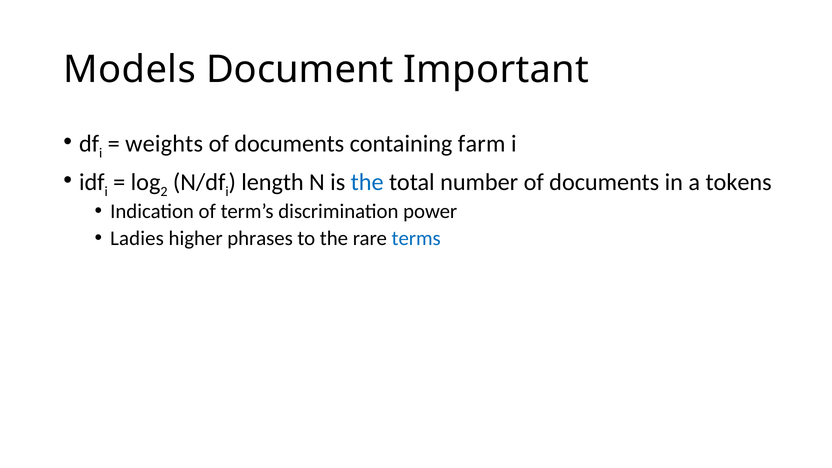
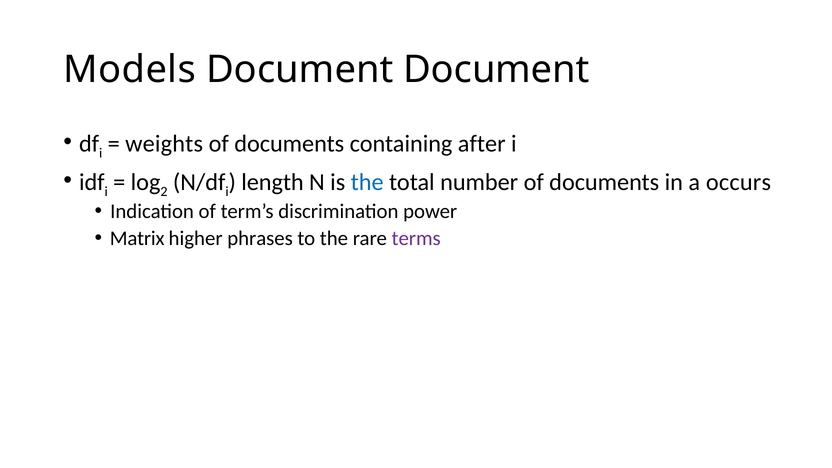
Document Important: Important -> Document (496, 70)
farm: farm -> after (482, 144)
tokens: tokens -> occurs (738, 182)
Ladies: Ladies -> Matrix (137, 238)
terms colour: blue -> purple (416, 238)
